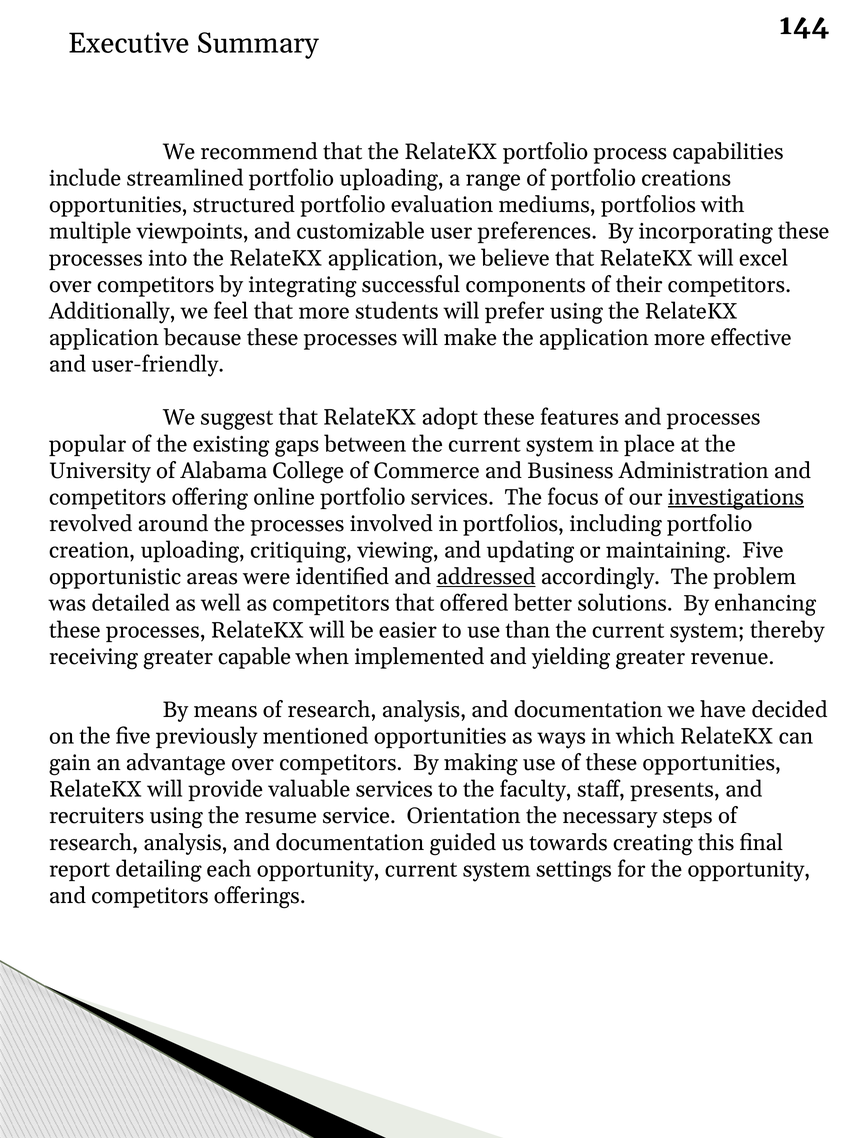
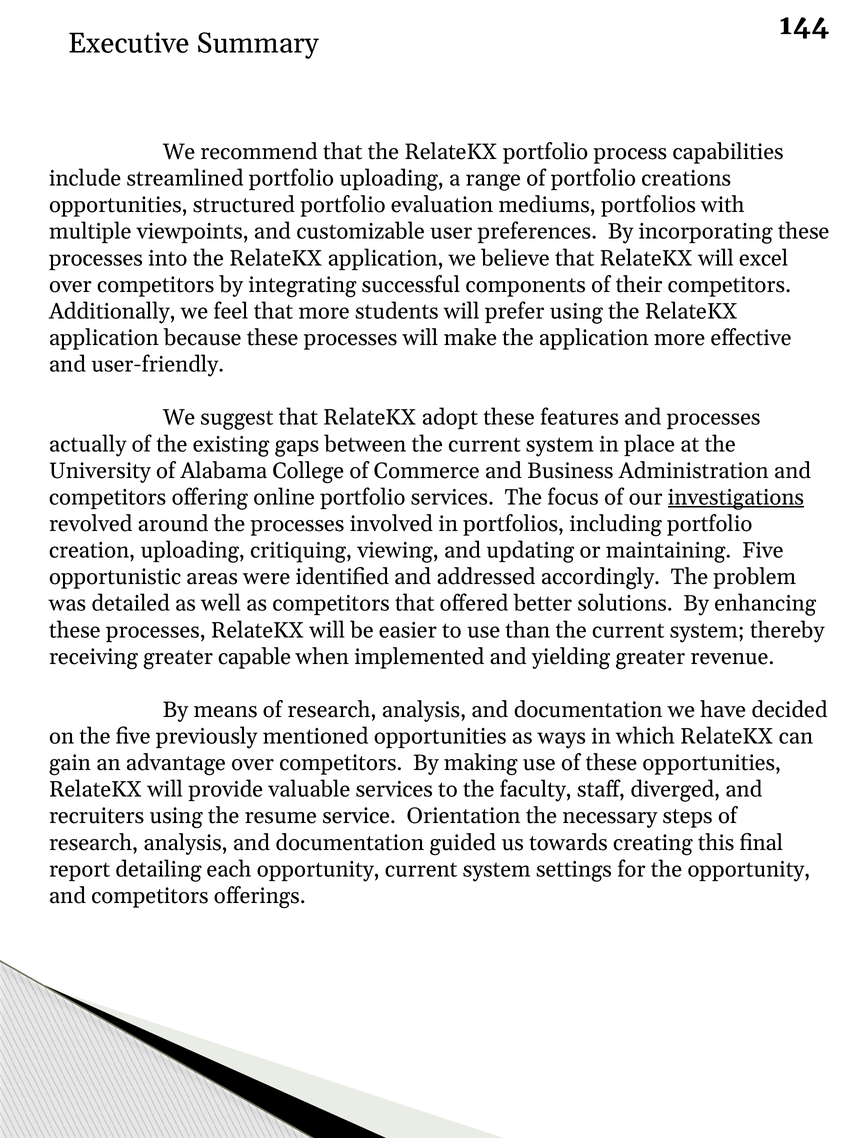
popular: popular -> actually (88, 444)
addressed underline: present -> none (486, 577)
presents: presents -> diverged (675, 789)
